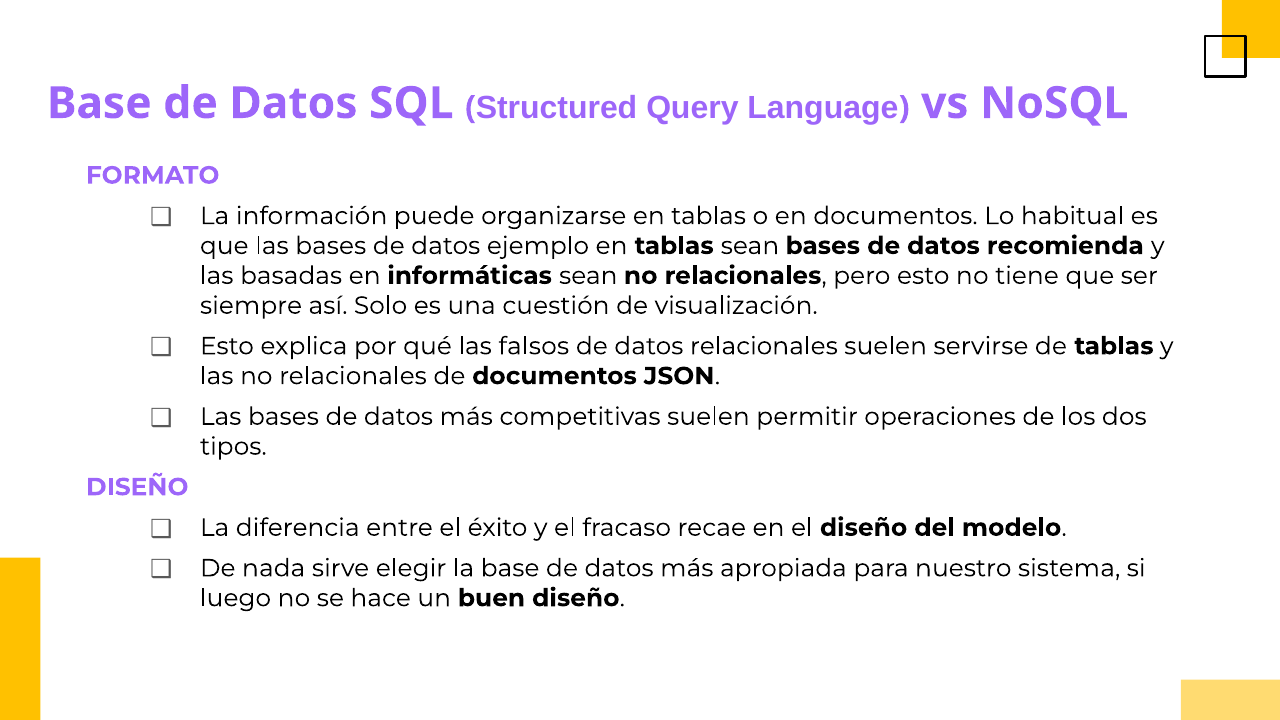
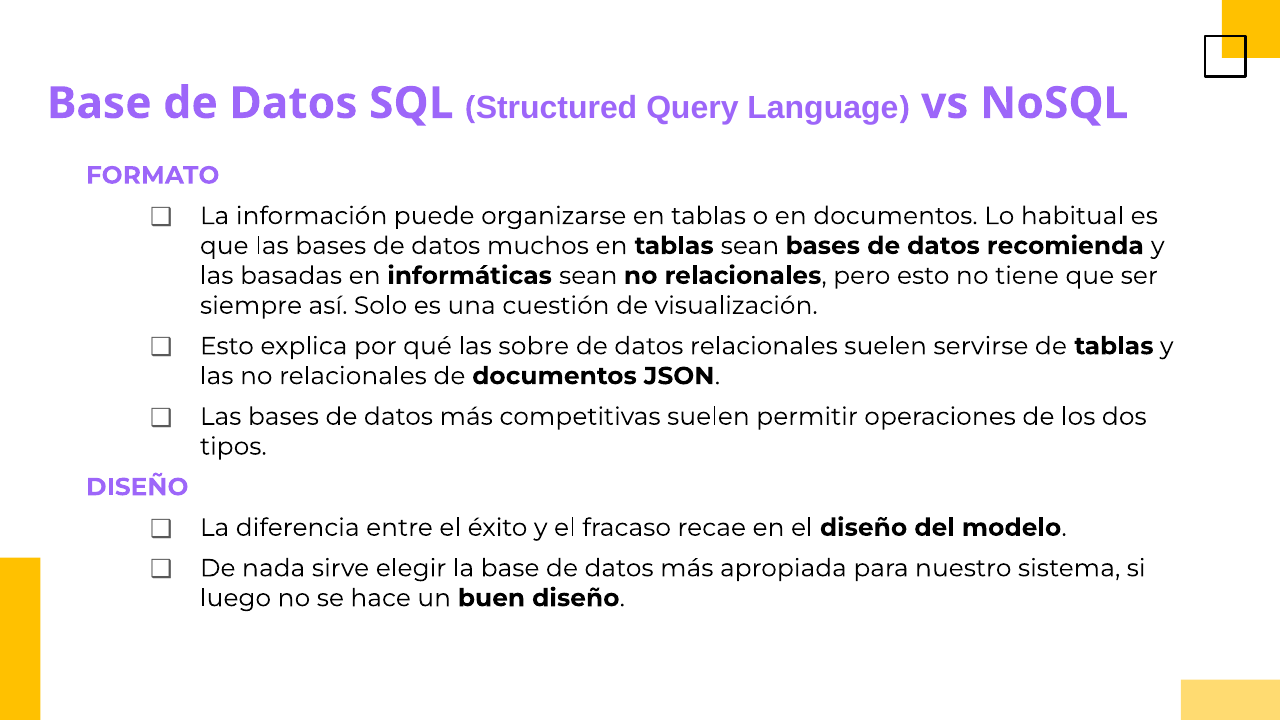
ejemplo: ejemplo -> muchos (538, 246)
falsos: falsos -> sobre (534, 346)
